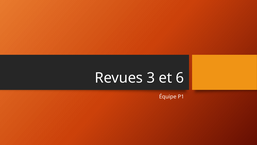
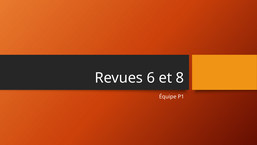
3: 3 -> 6 (151, 78)
6: 6 -> 8 (180, 78)
